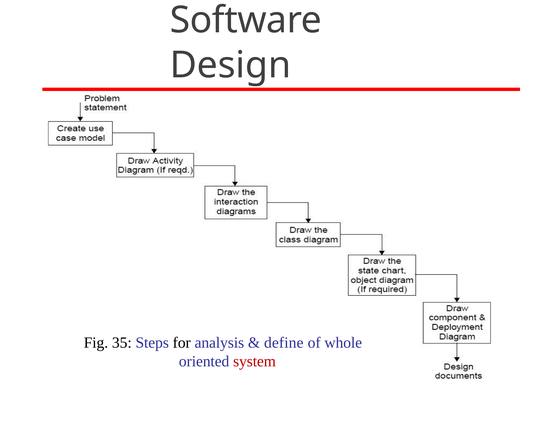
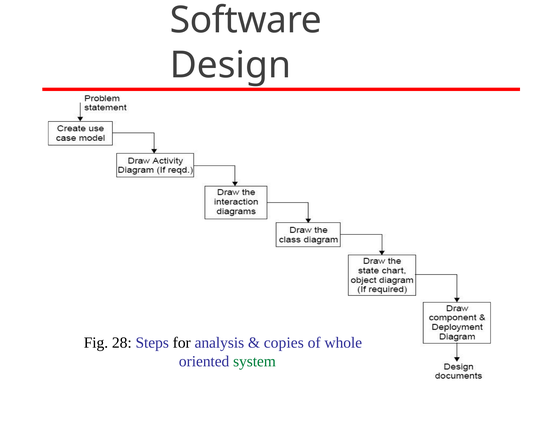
35: 35 -> 28 (122, 342)
define: define -> copies (284, 342)
system colour: red -> green (254, 361)
